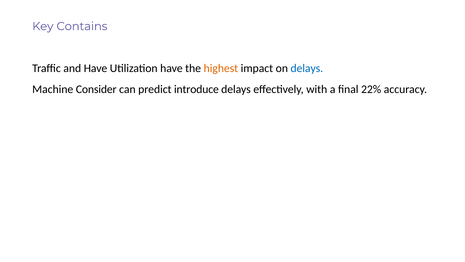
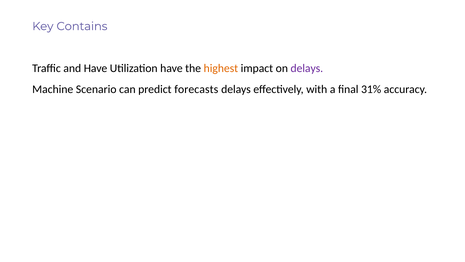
delays colour: blue -> purple (307, 68)
Consider: Consider -> Scenario (96, 89)
introduce: introduce -> forecasts (196, 89)
22%: 22% -> 31% (371, 89)
